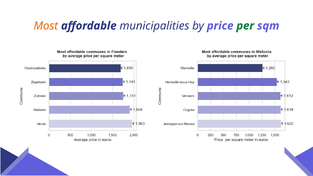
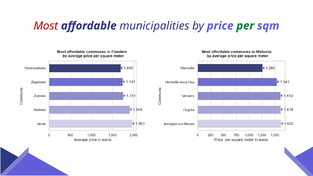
Most colour: orange -> red (46, 26)
